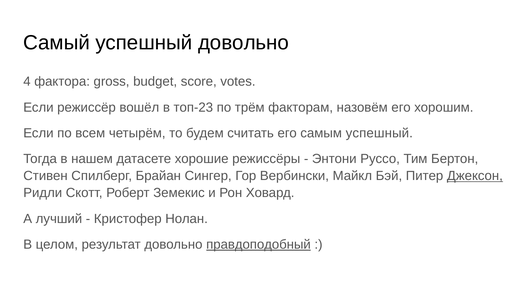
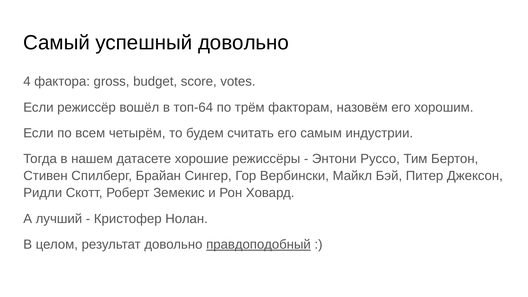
топ-23: топ-23 -> топ-64 (193, 107)
самым успешный: успешный -> индустрии (379, 133)
Джексон underline: present -> none (475, 176)
